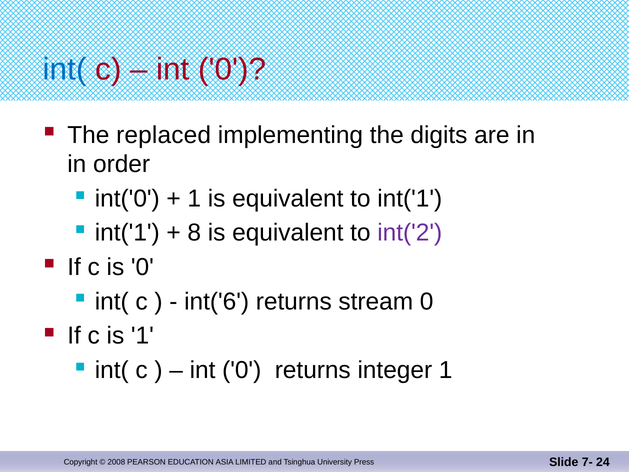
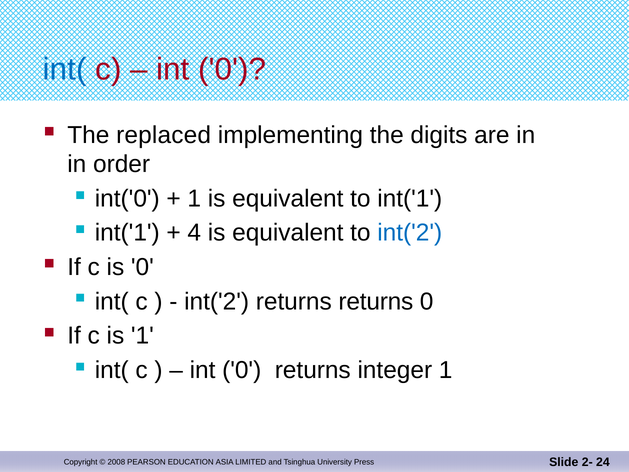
8: 8 -> 4 (194, 233)
int('2 colour: purple -> blue (410, 233)
int('6: int('6 -> int('2 (217, 301)
returns stream: stream -> returns (376, 301)
7-: 7- -> 2- (587, 462)
